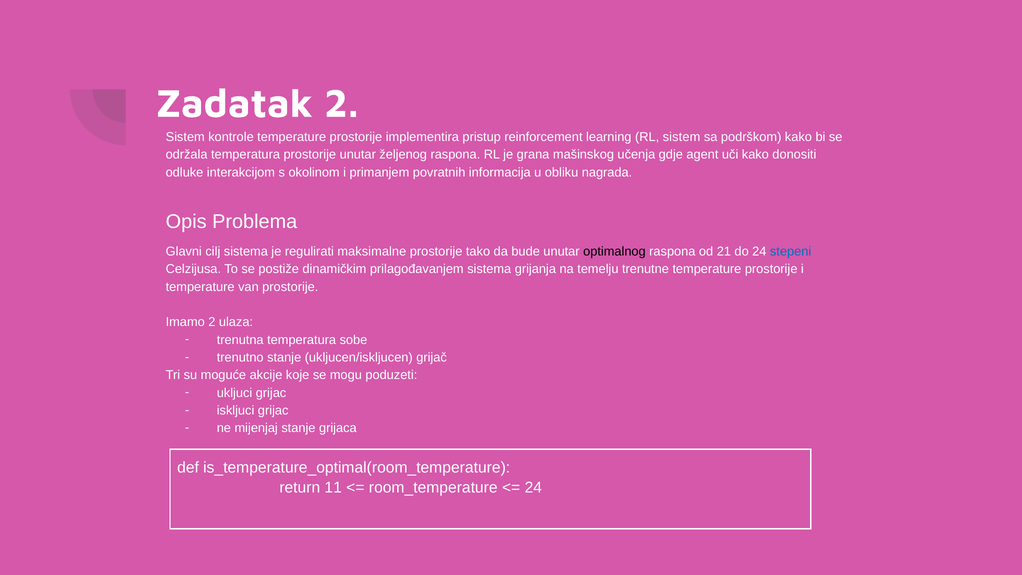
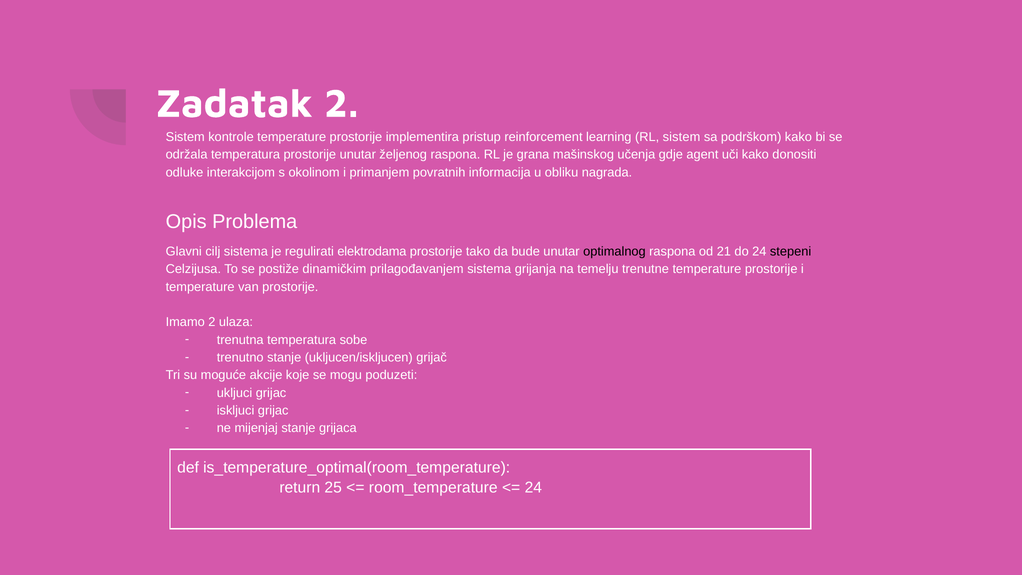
maksimalne: maksimalne -> elektrodama (372, 251)
stepeni colour: blue -> black (791, 251)
11: 11 -> 25 (333, 487)
